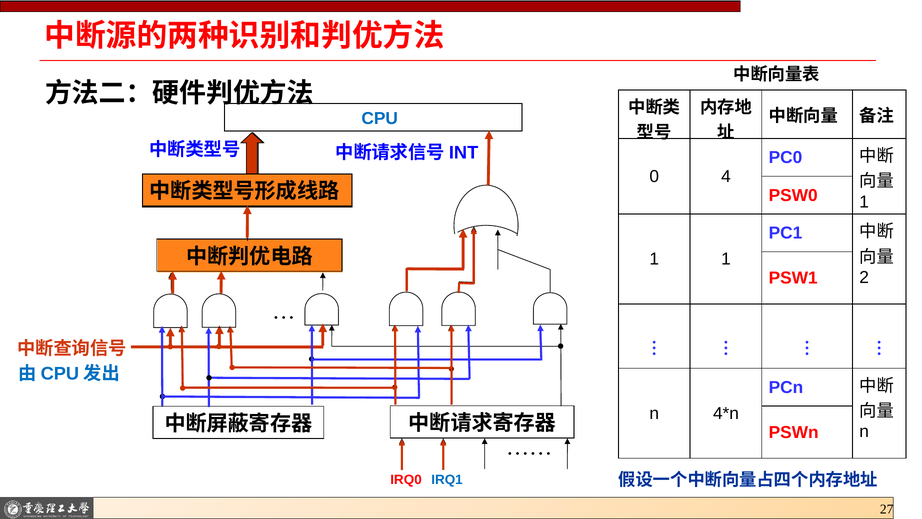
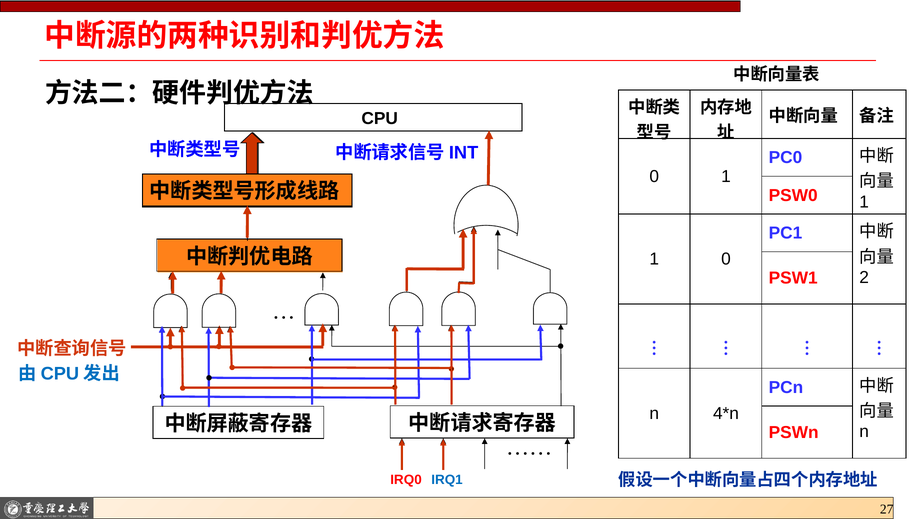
CPU colour: blue -> black (380, 118)
0 4: 4 -> 1 (726, 176)
1 1: 1 -> 0 (726, 259)
